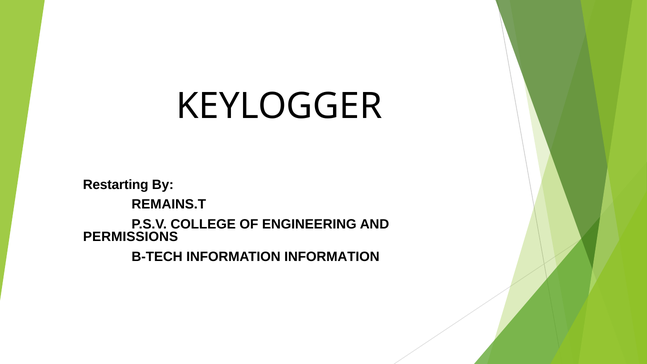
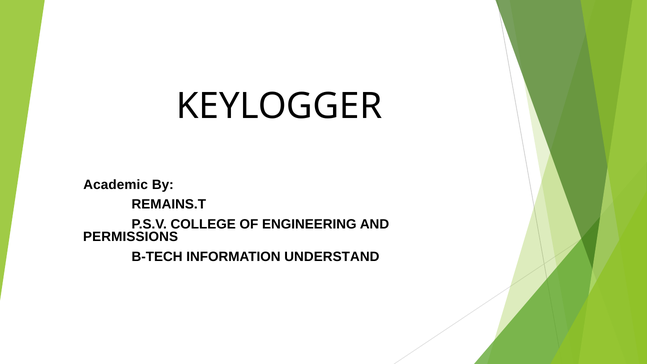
Restarting: Restarting -> Academic (116, 185)
INFORMATION INFORMATION: INFORMATION -> UNDERSTAND (332, 257)
